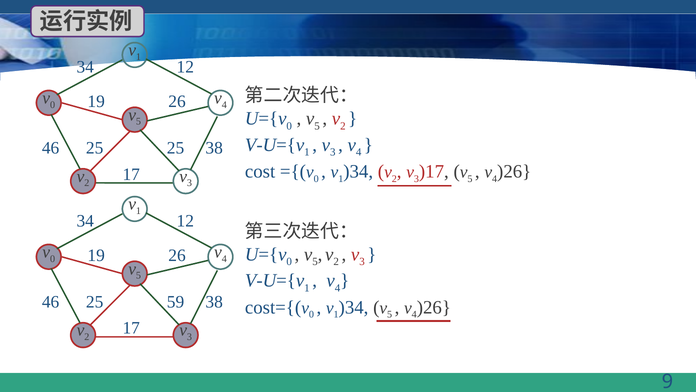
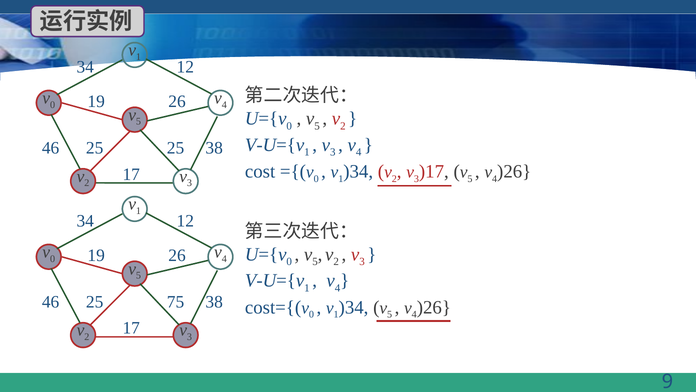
59: 59 -> 75 (176, 301)
